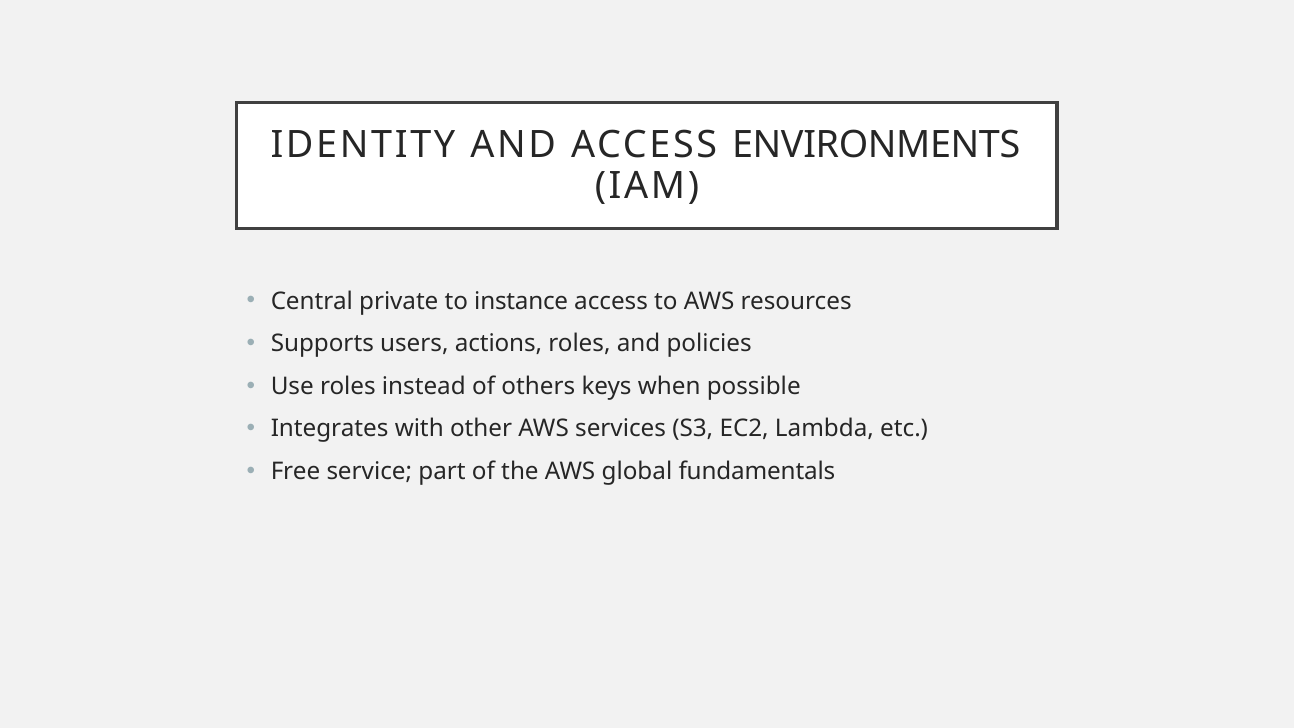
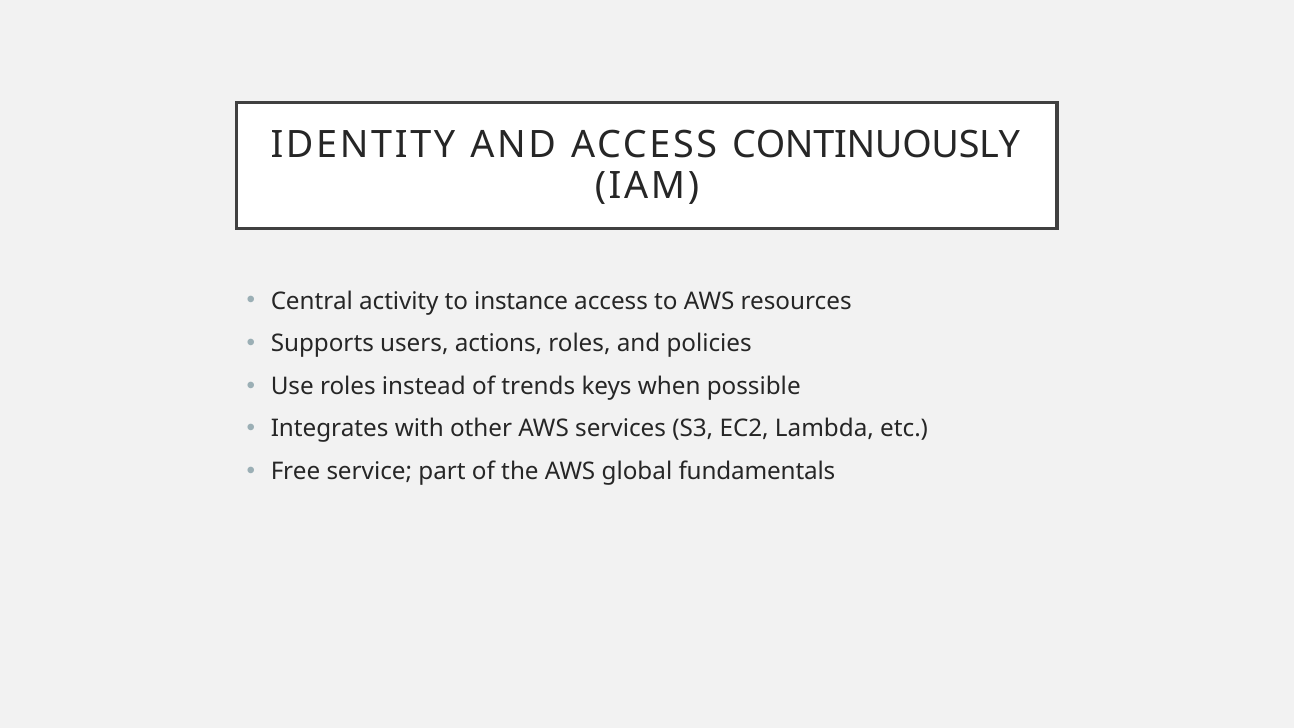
ENVIRONMENTS: ENVIRONMENTS -> CONTINUOUSLY (876, 145)
private: private -> activity (399, 301)
others: others -> trends (538, 386)
